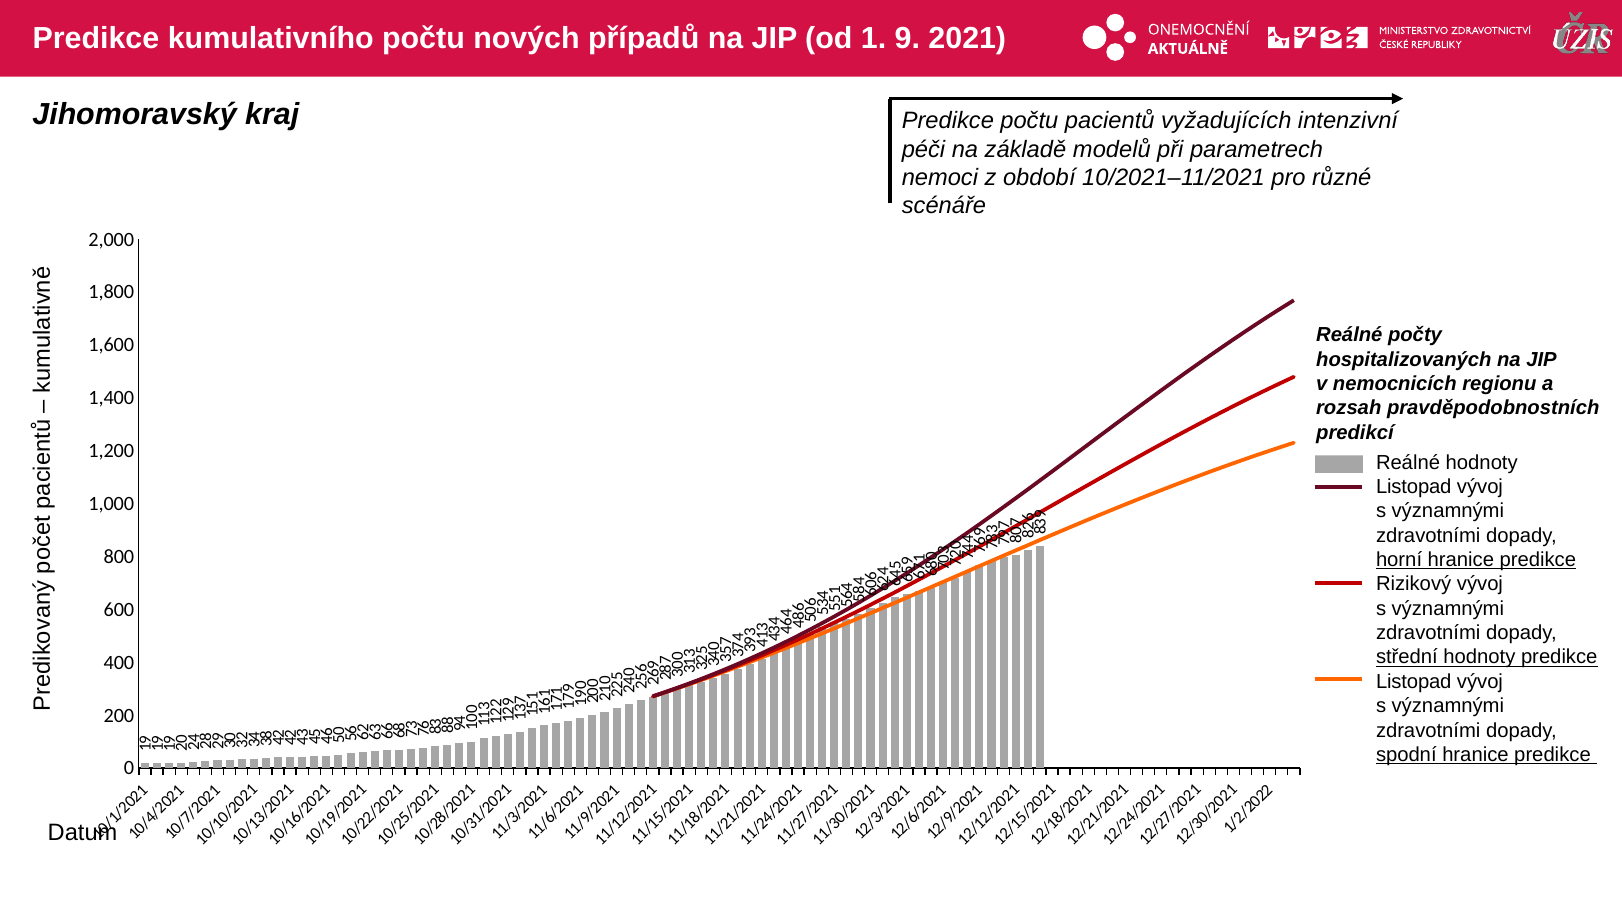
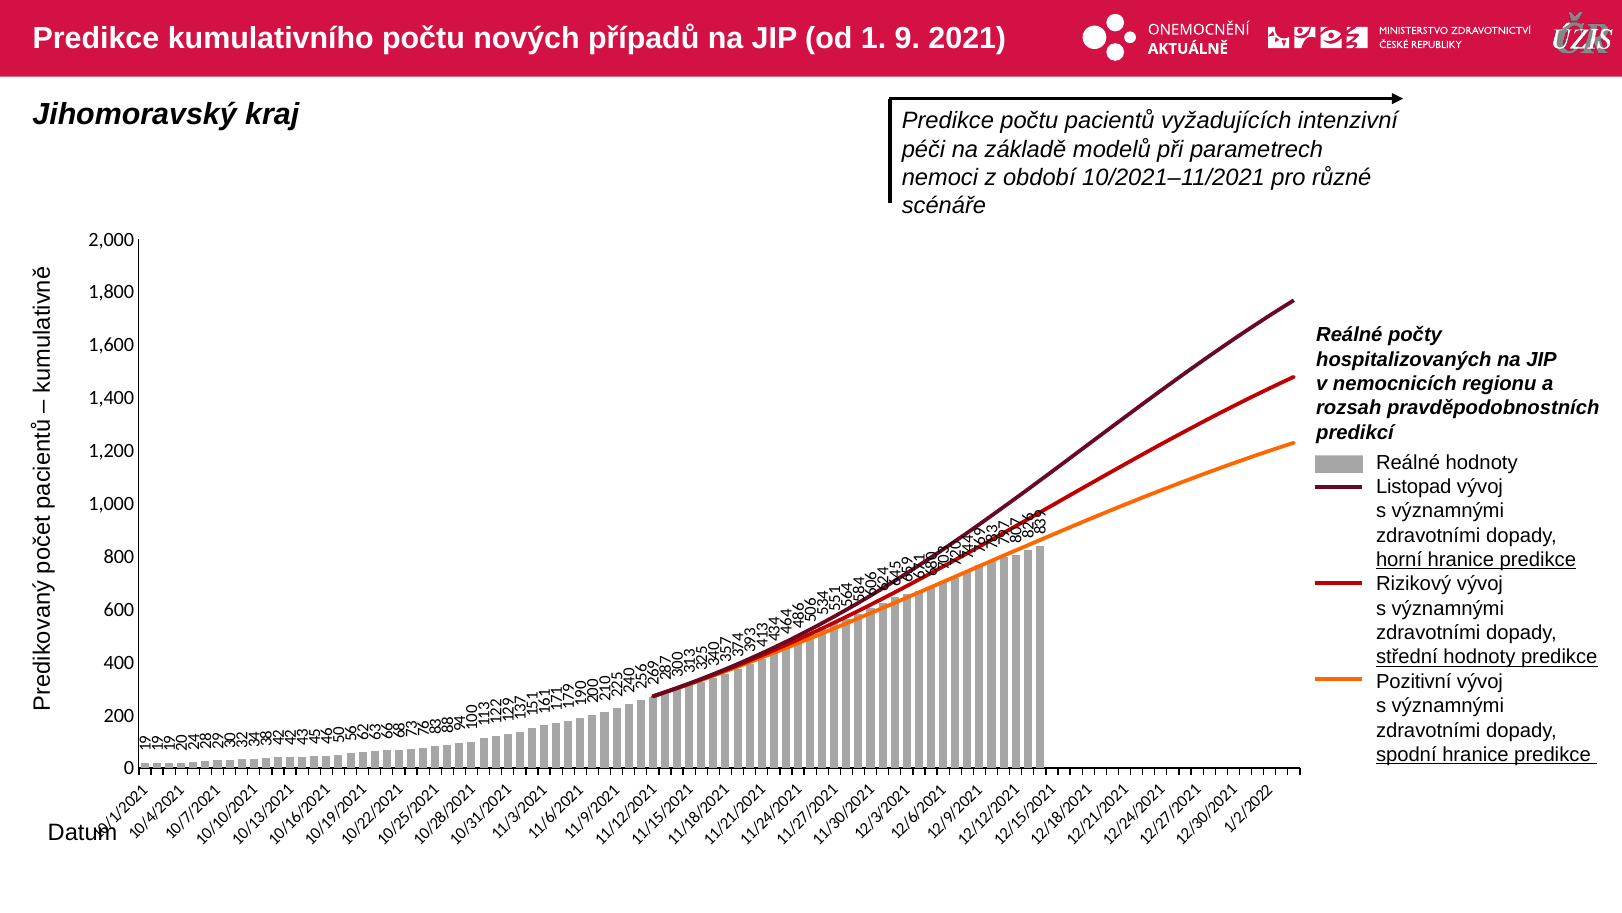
Listopad: Listopad -> Pozitivní (1414, 681)
